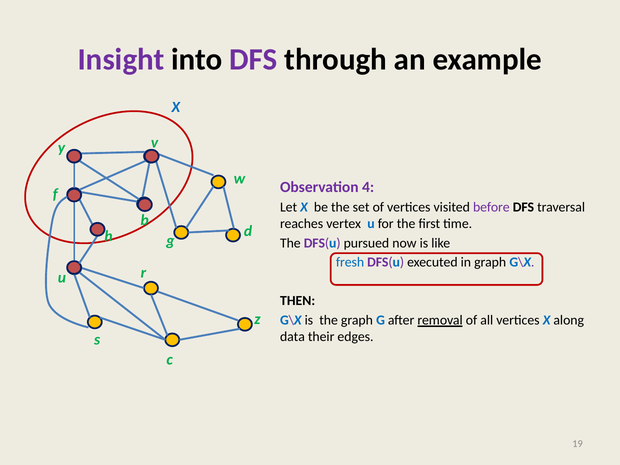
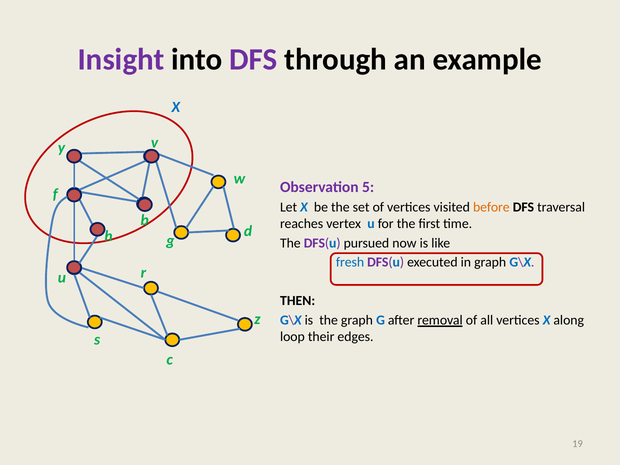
4: 4 -> 5 (368, 187)
before colour: purple -> orange (491, 207)
data: data -> loop (292, 337)
